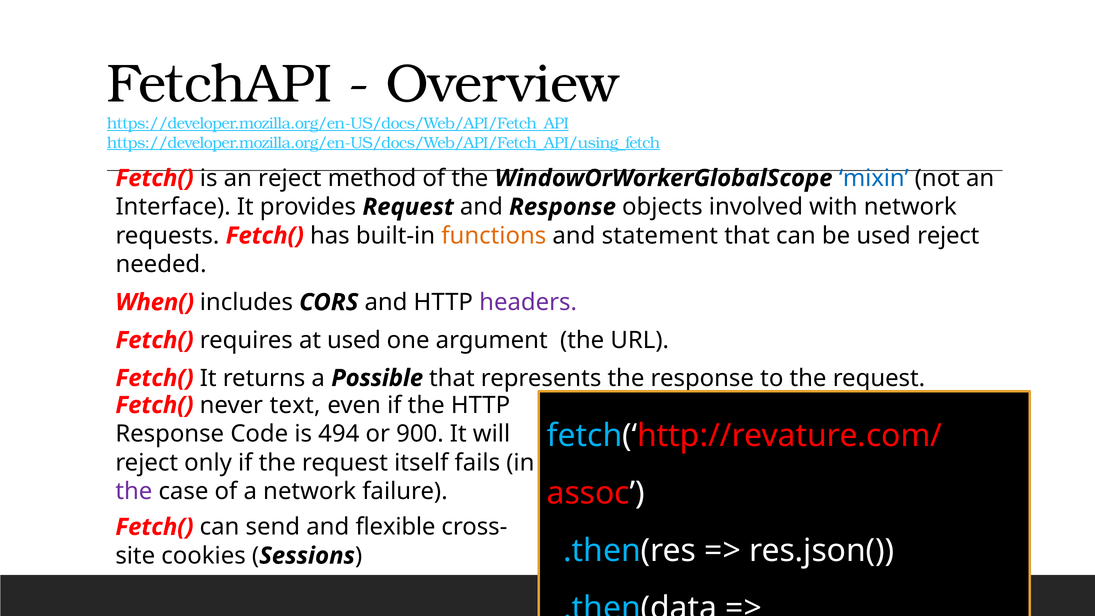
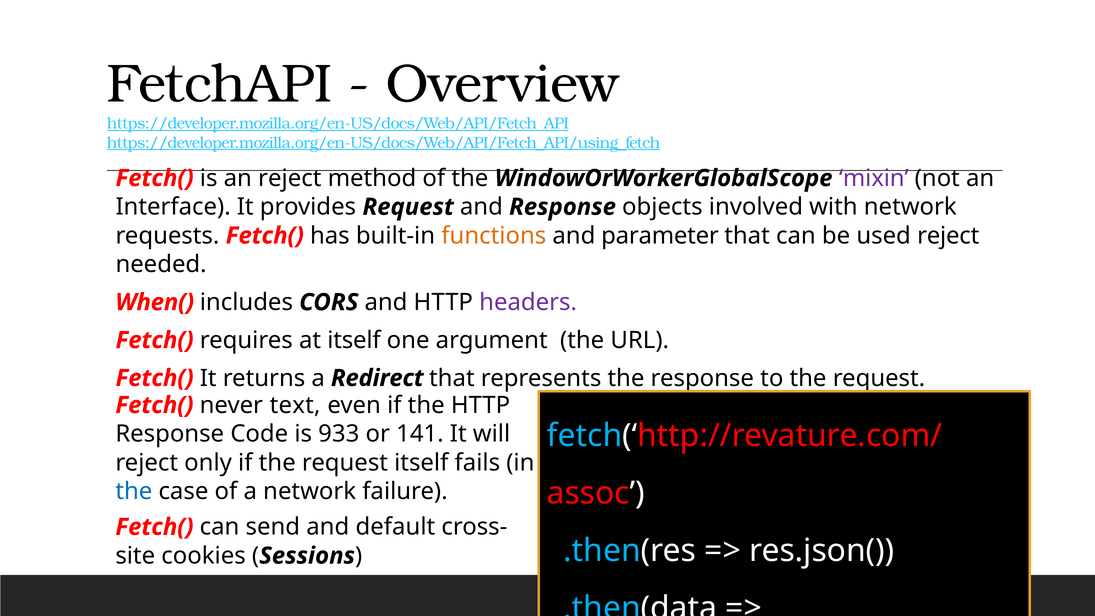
mixin colour: blue -> purple (874, 178)
statement: statement -> parameter (660, 236)
at used: used -> itself (354, 340)
Possible: Possible -> Redirect (377, 378)
494: 494 -> 933 (339, 434)
900: 900 -> 141 (420, 434)
the colour: purple -> blue (134, 491)
flexible: flexible -> default (395, 527)
